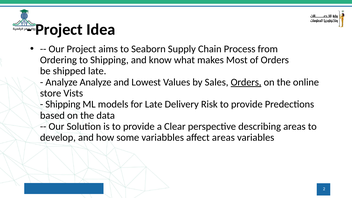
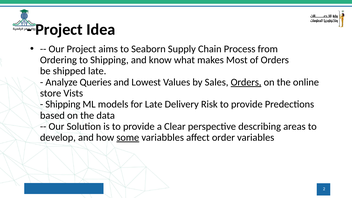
Analyze Analyze: Analyze -> Queries (96, 82)
some underline: none -> present (128, 138)
affect areas: areas -> order (223, 138)
